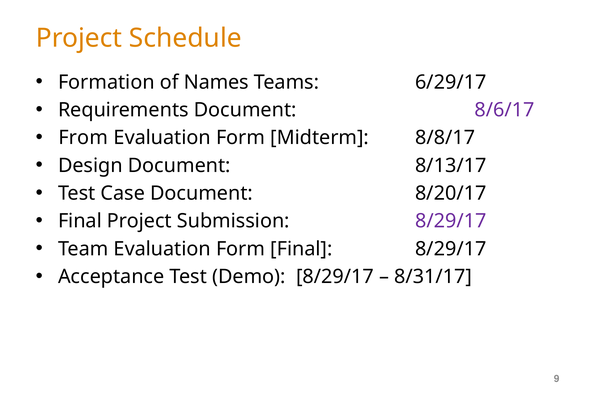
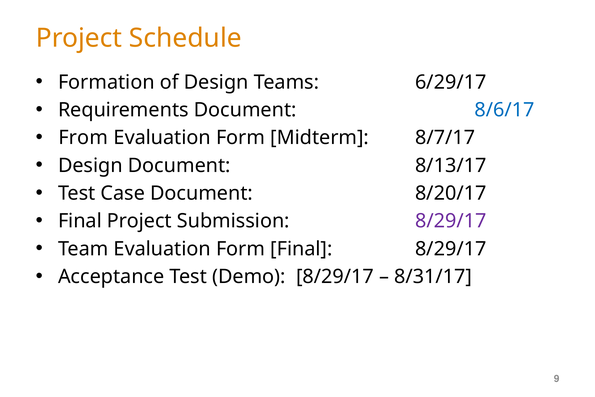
of Names: Names -> Design (216, 82)
8/6/17 colour: purple -> blue (505, 110)
8/8/17: 8/8/17 -> 8/7/17 (445, 138)
